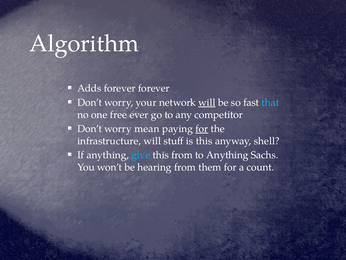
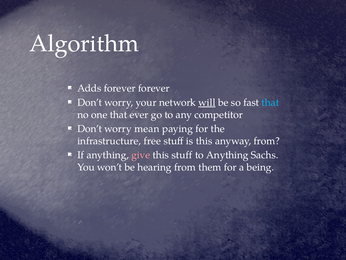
one free: free -> that (119, 114)
for underline: present -> none (202, 129)
infrastructure will: will -> free (152, 141)
anyway shell: shell -> from (267, 141)
give colour: light blue -> pink (141, 155)
this from: from -> stuff (182, 155)
count: count -> being (260, 167)
